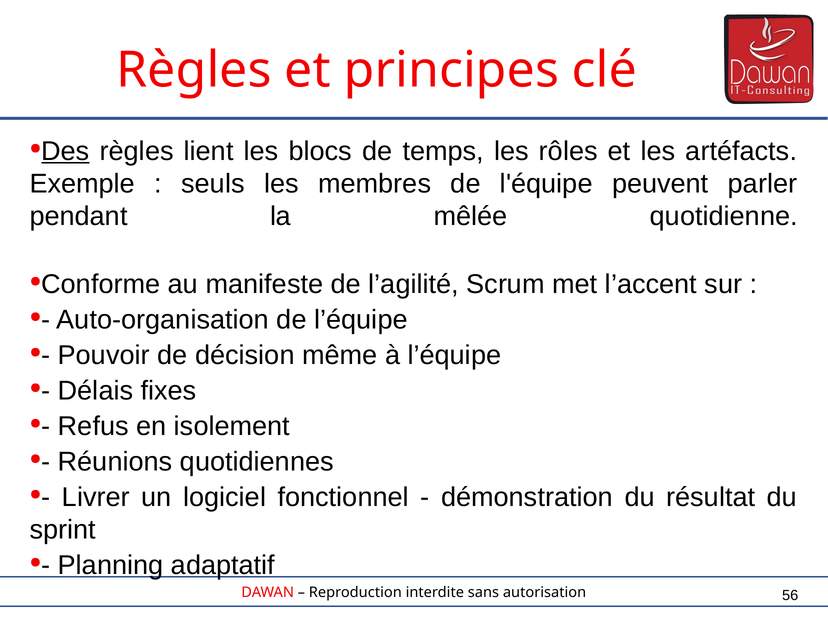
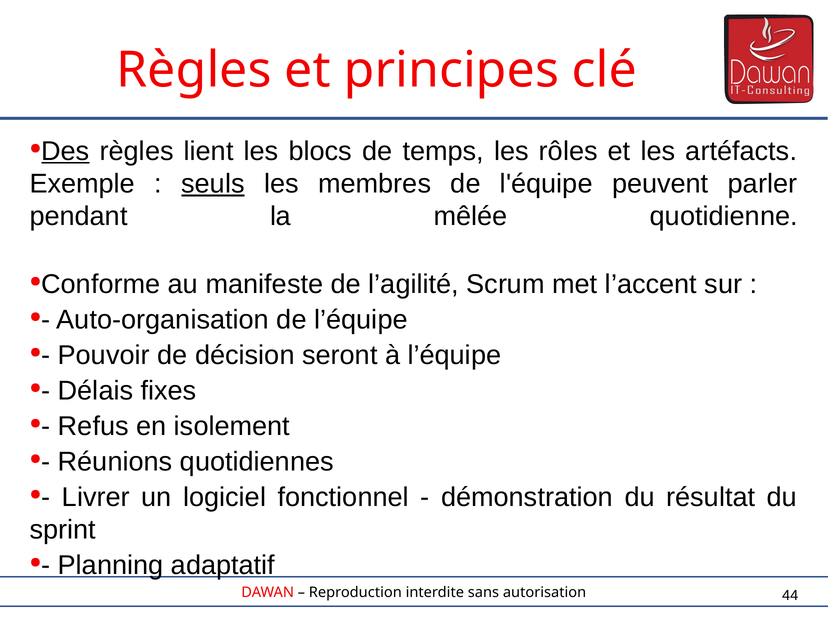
seuls underline: none -> present (213, 184)
même: même -> seront (340, 355)
56: 56 -> 44 (790, 595)
